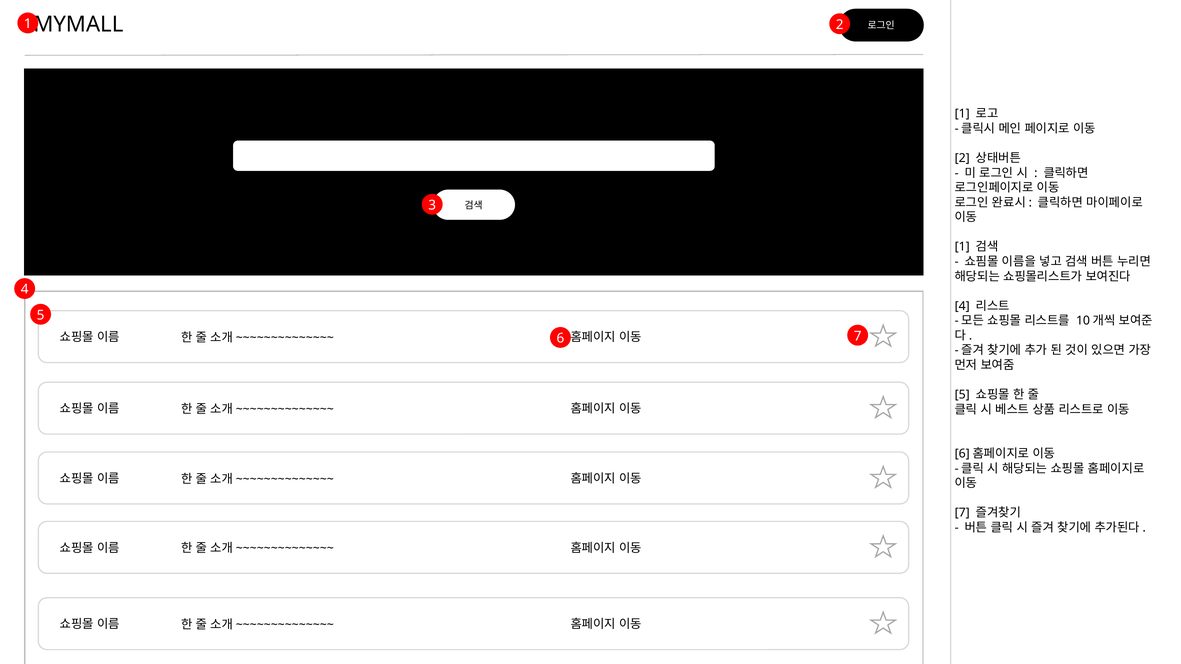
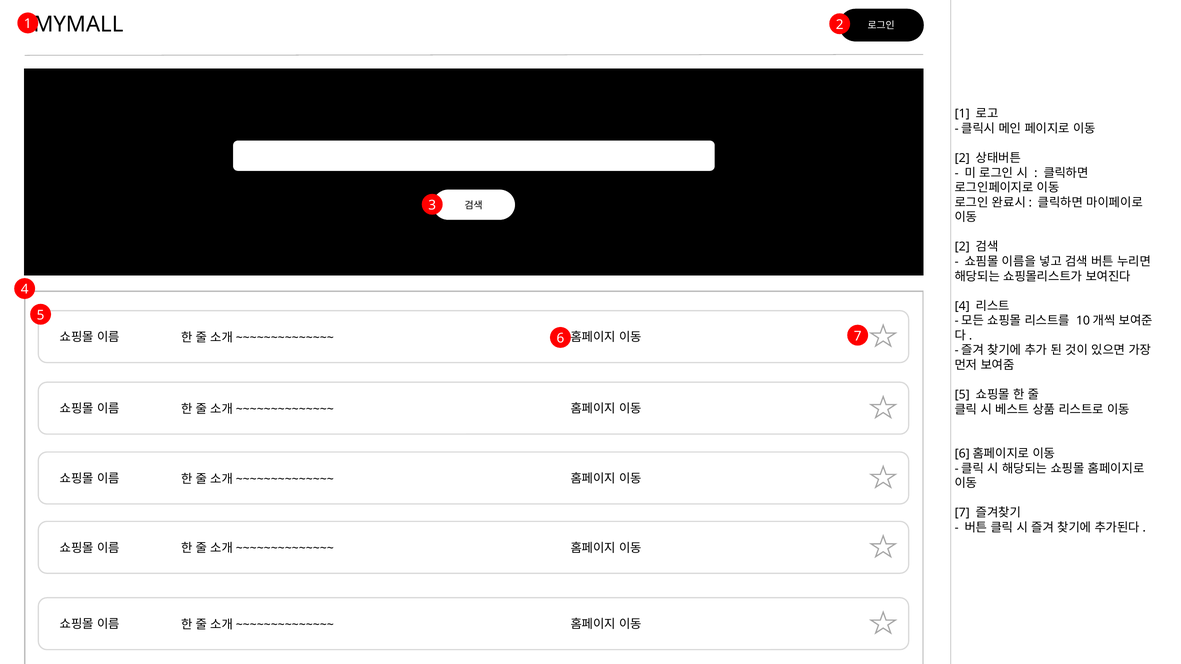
1: 1 -> 2 (962, 247)
